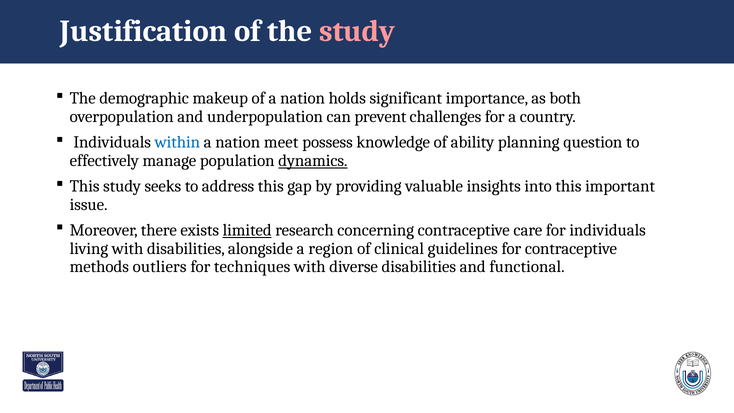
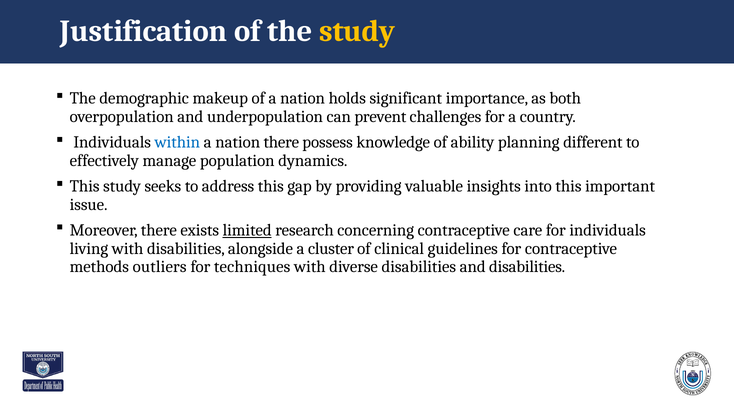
study colour: pink -> yellow (357, 31)
nation meet: meet -> there (281, 142)
question: question -> different (593, 142)
dynamics underline: present -> none (313, 161)
region: region -> cluster (331, 249)
and functional: functional -> disabilities (527, 267)
